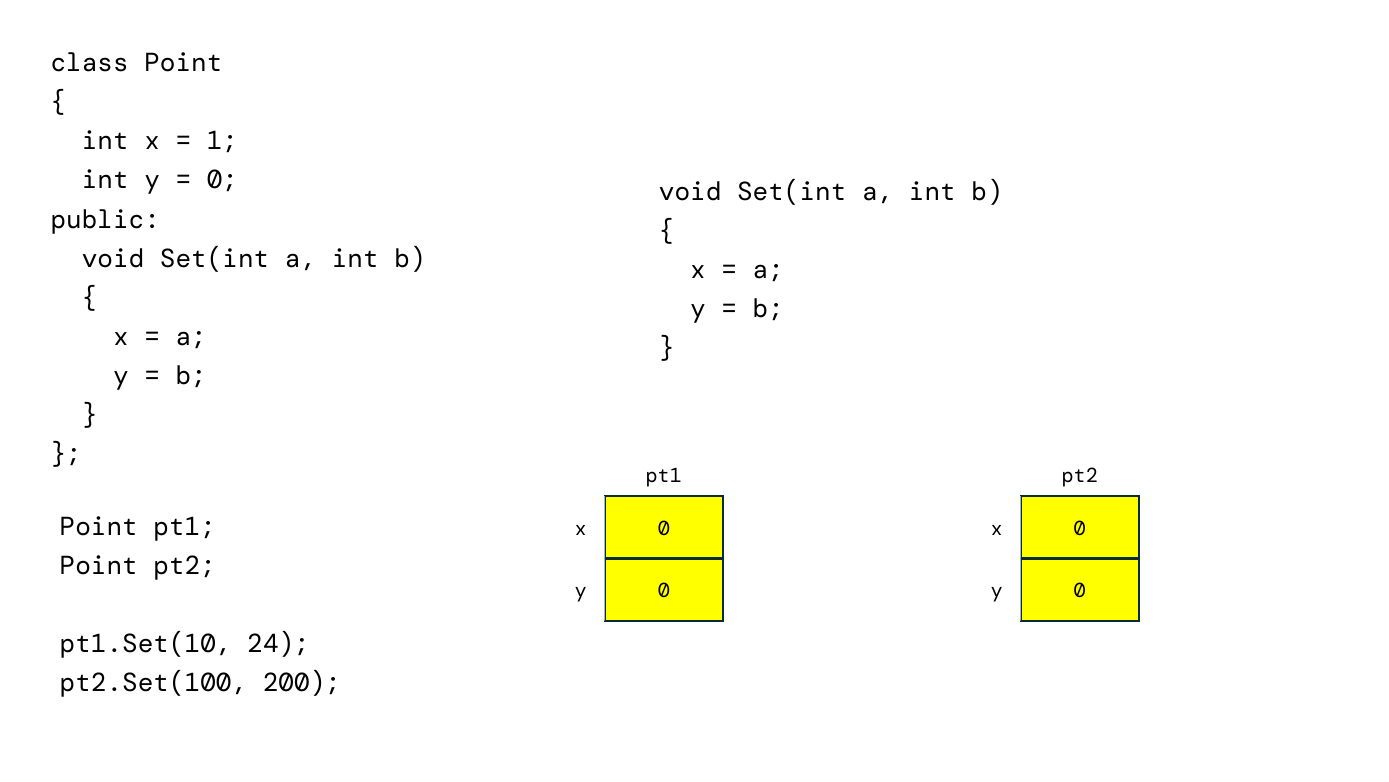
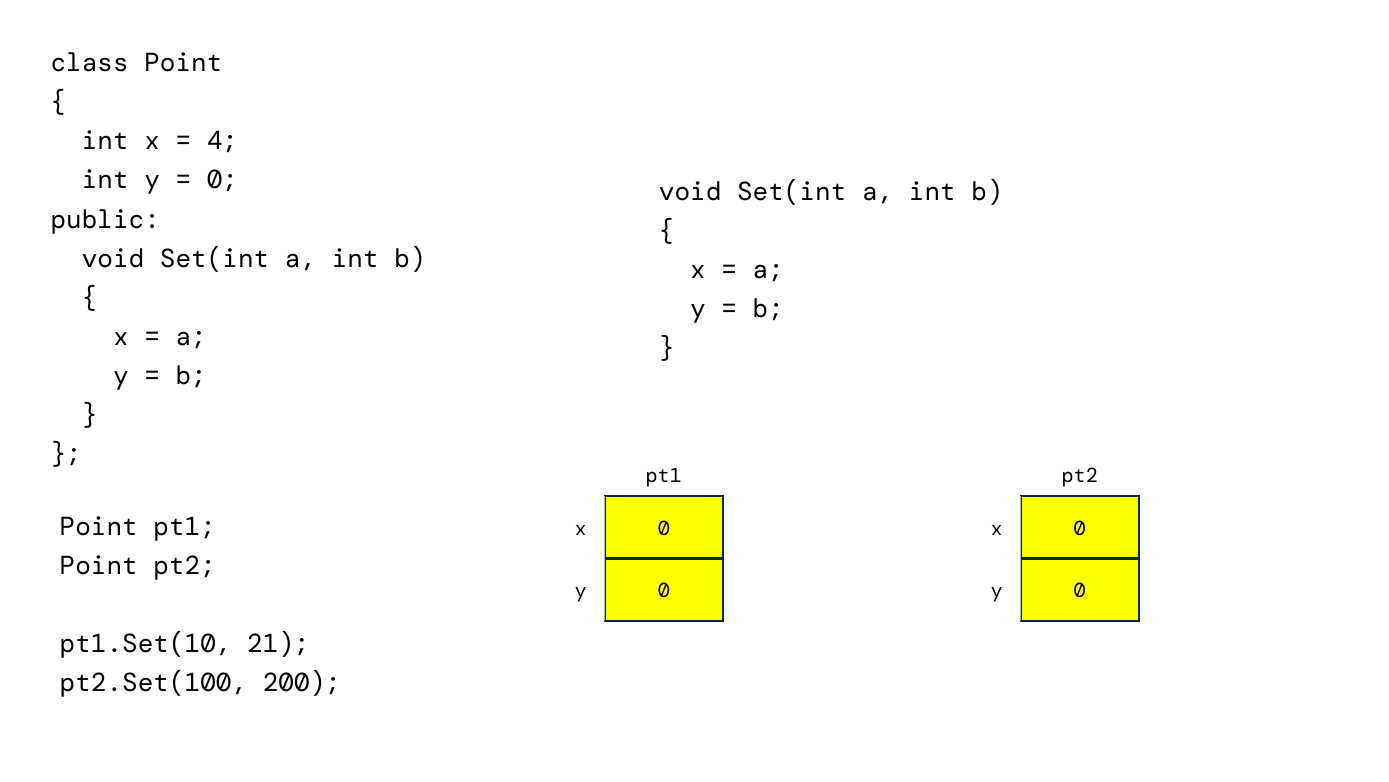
1: 1 -> 4 (222, 141)
24: 24 -> 21 (278, 643)
